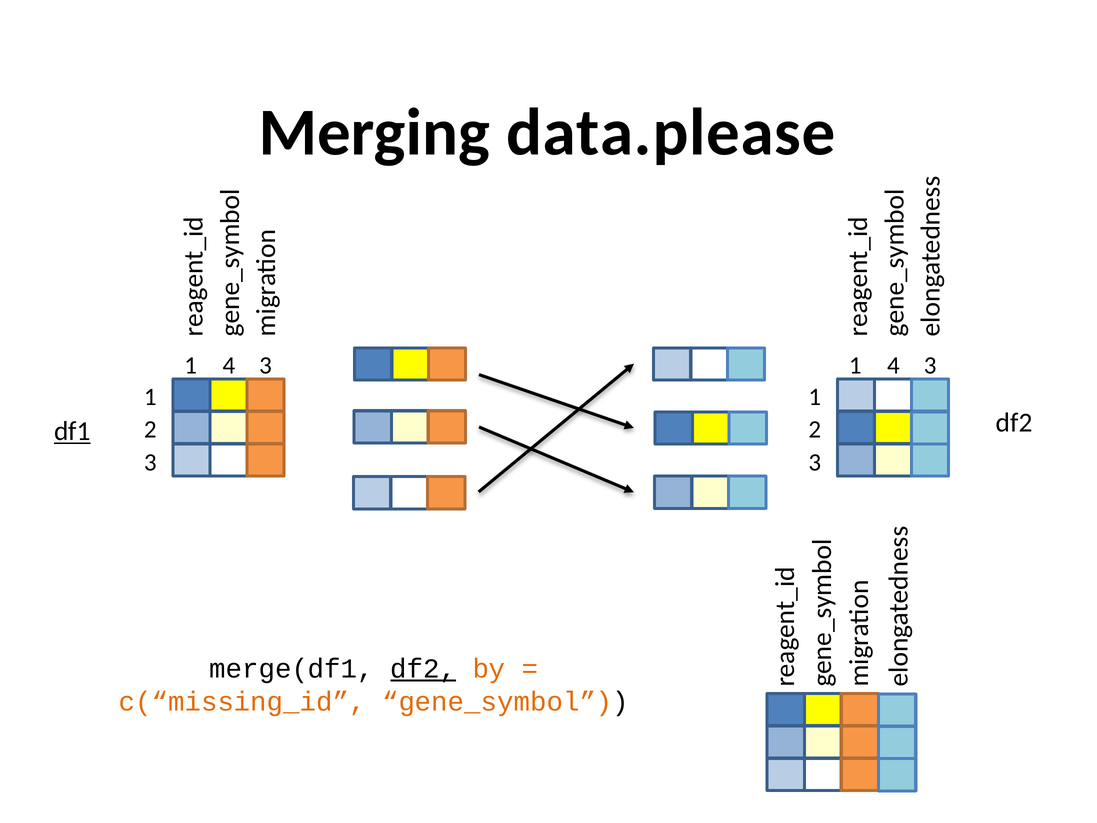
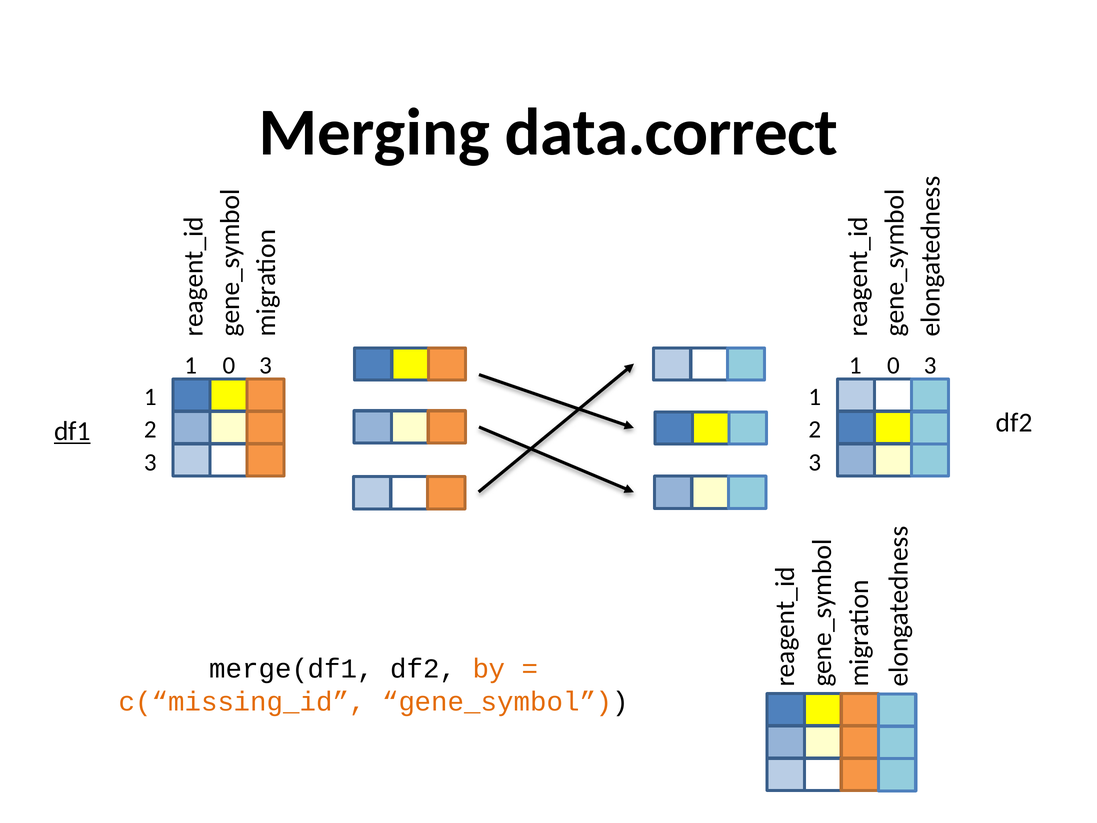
data.please: data.please -> data.correct (671, 132)
4: 4 -> 0 (229, 365)
4: 4 -> 0 (893, 365)
df2 underline: present -> none (423, 668)
